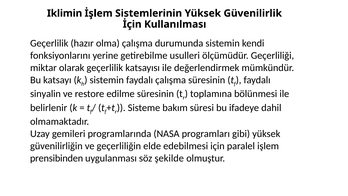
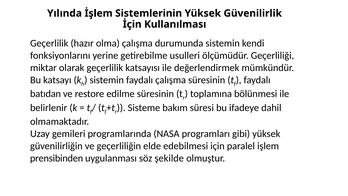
Iklimin: Iklimin -> Yılında (65, 13)
sinyalin: sinyalin -> batıdan (46, 94)
